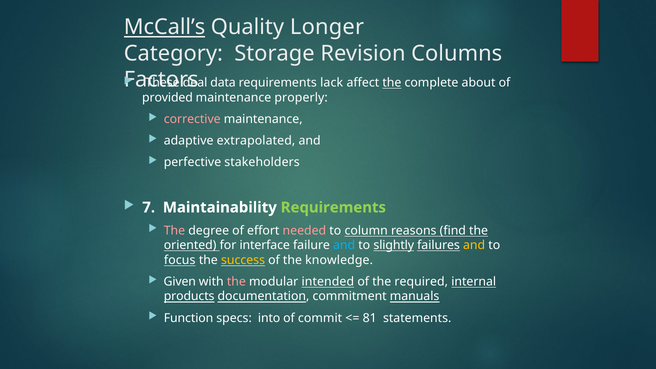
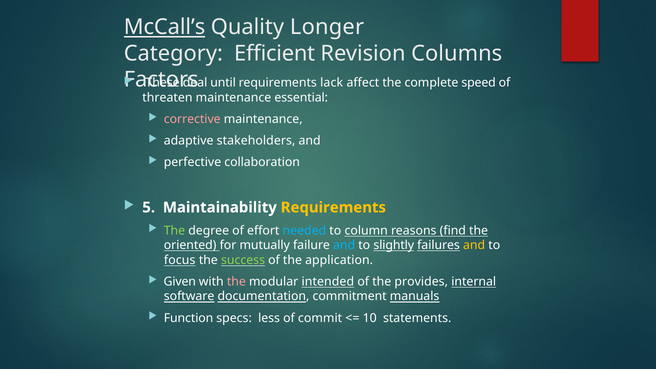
Storage: Storage -> Efficient (275, 54)
data: data -> until (223, 83)
the underline: present -> none (392, 83)
about: about -> speed (479, 83)
provided: provided -> threaten (167, 98)
properly: properly -> essential (301, 98)
extrapolated: extrapolated -> stakeholders (256, 141)
stakeholders: stakeholders -> collaboration (262, 162)
7: 7 -> 5 (149, 207)
Requirements colour: light green -> yellow (333, 207)
The colour: pink -> light green (174, 230)
needed colour: pink -> light blue (304, 230)
interface: interface -> mutually (265, 245)
success colour: yellow -> light green (243, 260)
knowledge: knowledge -> application (339, 260)
required: required -> provides (421, 282)
products: products -> software (189, 296)
into: into -> less (269, 318)
81: 81 -> 10 (370, 318)
